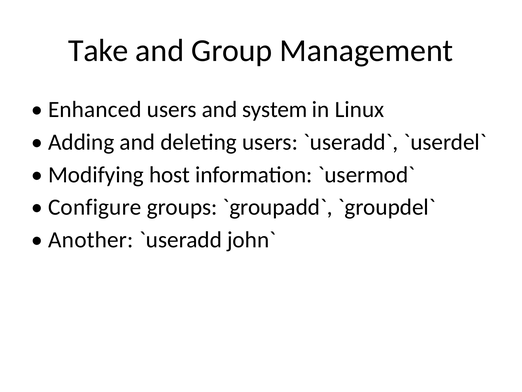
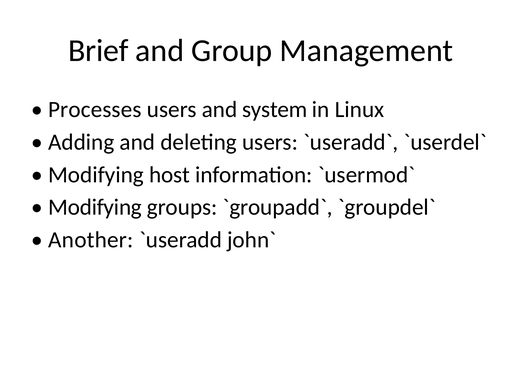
Take: Take -> Brief (98, 51)
Enhanced: Enhanced -> Processes (95, 110)
Configure: Configure -> Modifying (95, 207)
